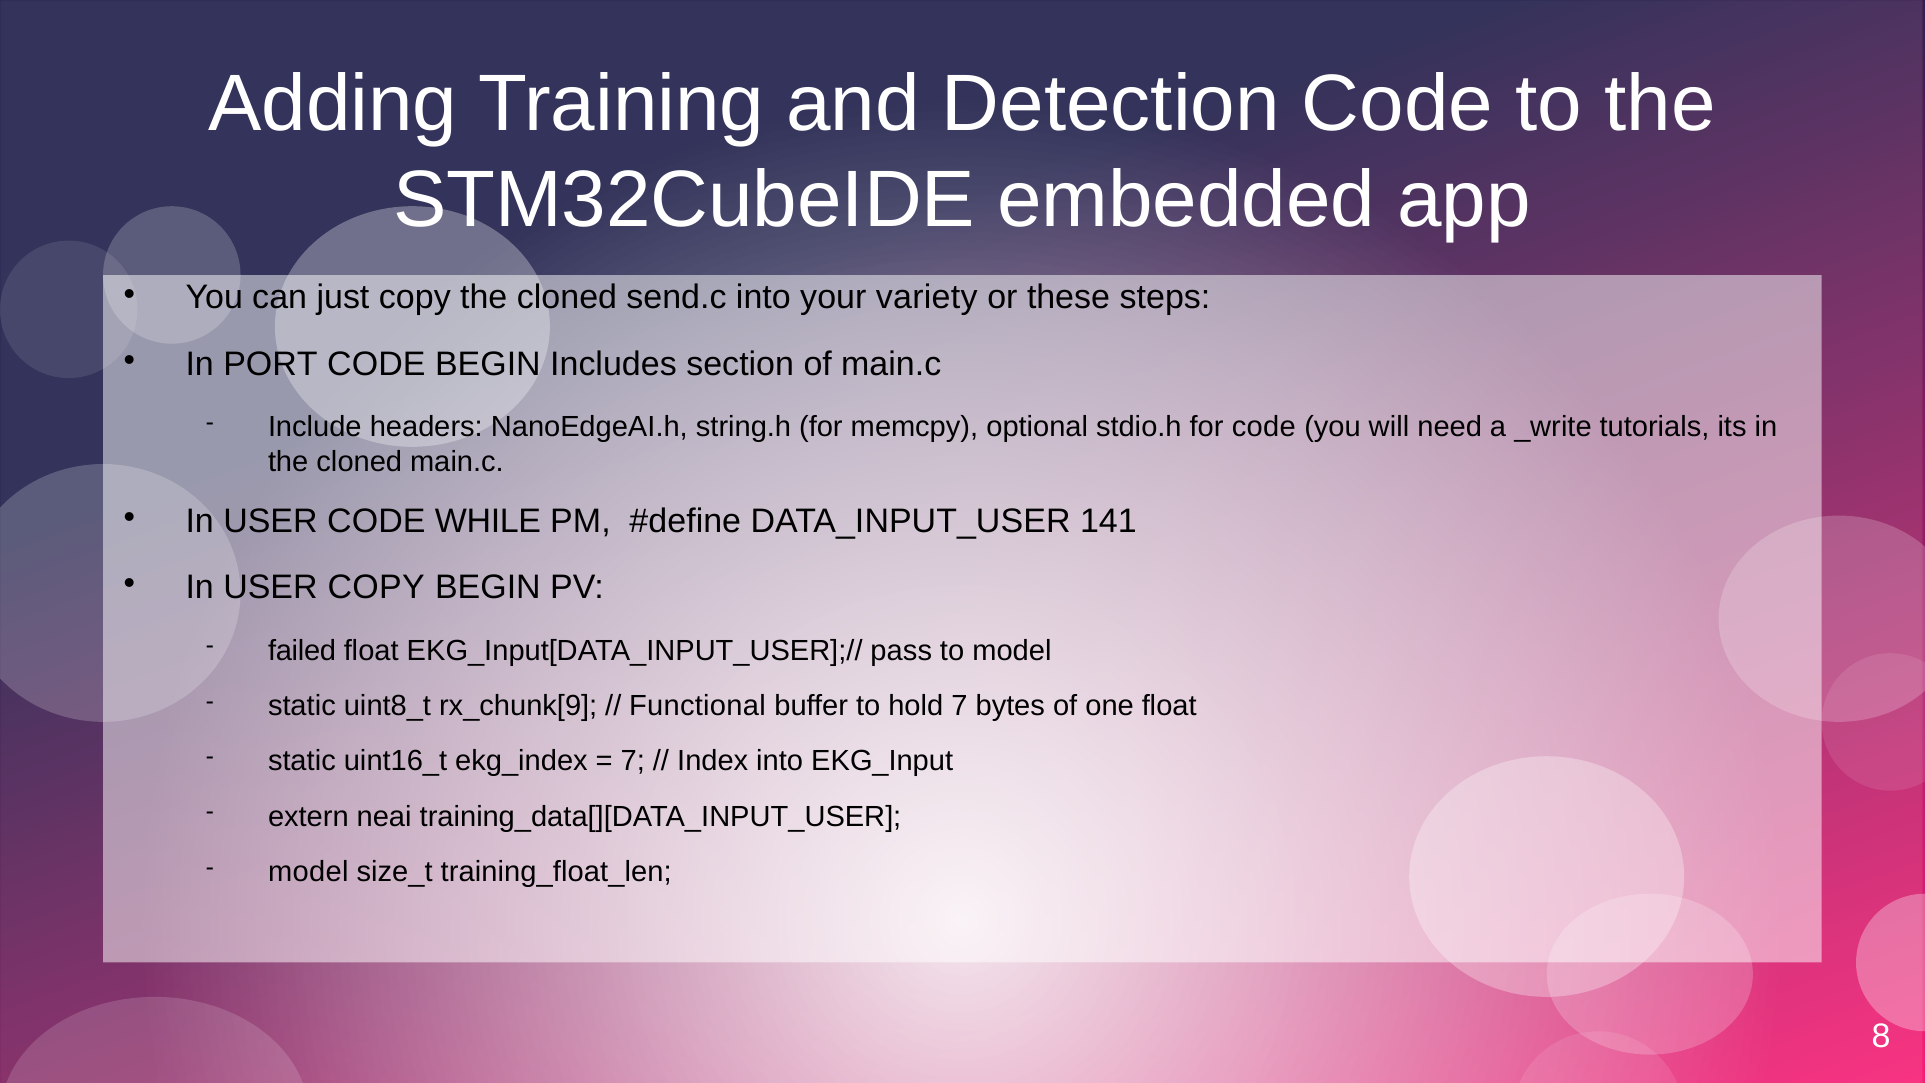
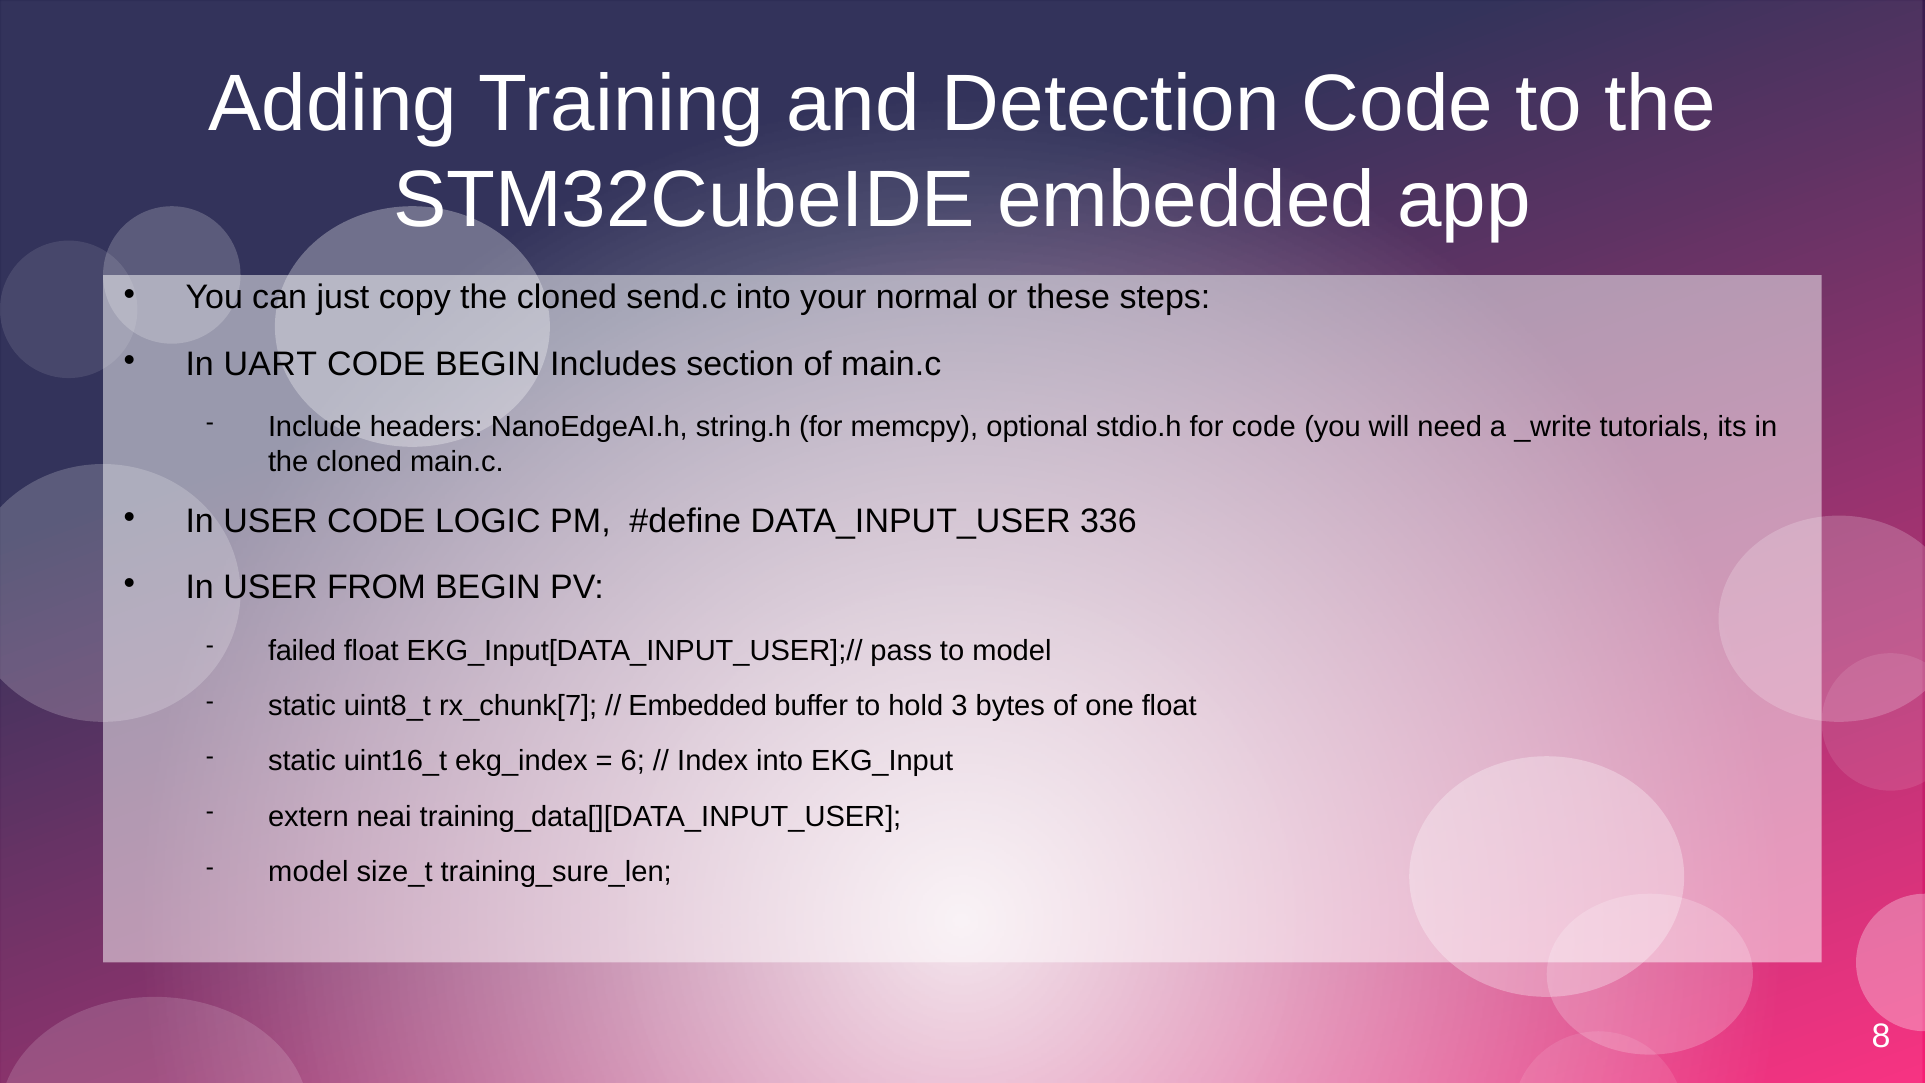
variety: variety -> normal (927, 298)
PORT: PORT -> UART (270, 364)
WHILE: WHILE -> LOGIC (488, 521)
141: 141 -> 336 (1108, 521)
USER COPY: COPY -> FROM (376, 587)
rx_chunk[9: rx_chunk[9 -> rx_chunk[7 (518, 706)
Functional: Functional -> Embedded (698, 706)
hold 7: 7 -> 3 (960, 706)
7: 7 -> 6 (633, 761)
training_float_len: training_float_len -> training_sure_len (556, 872)
